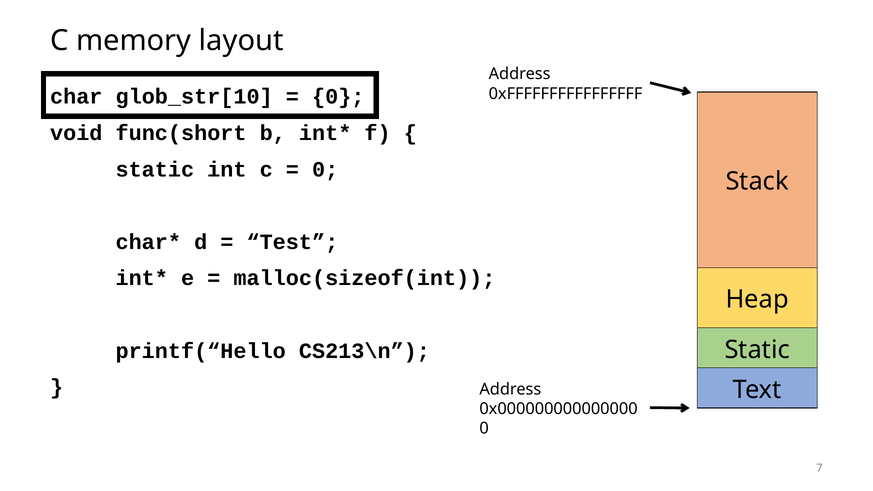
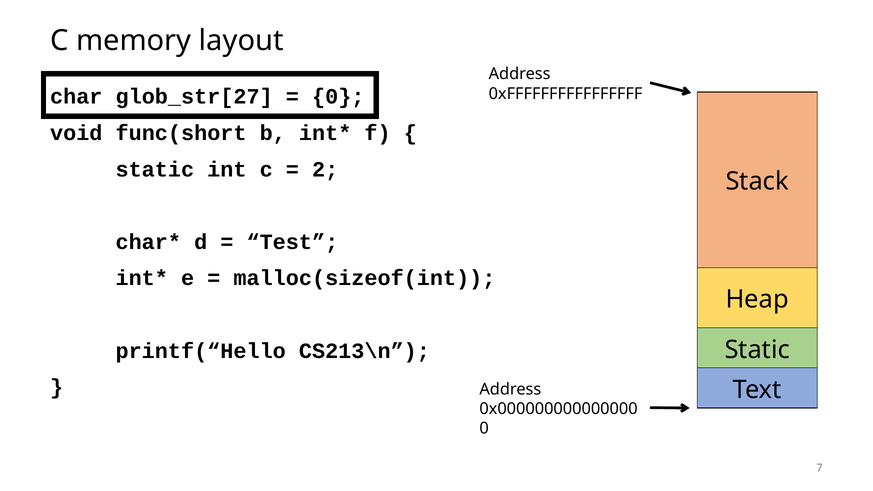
glob_str[10: glob_str[10 -> glob_str[27 (194, 97)
0: 0 -> 2 (325, 169)
